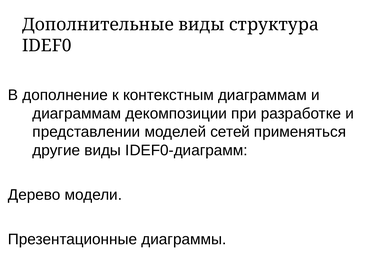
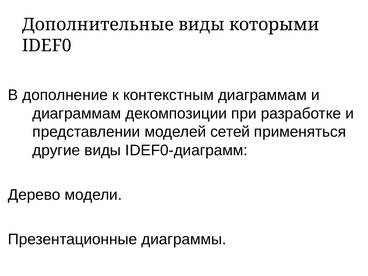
структура: структура -> которыми (274, 25)
